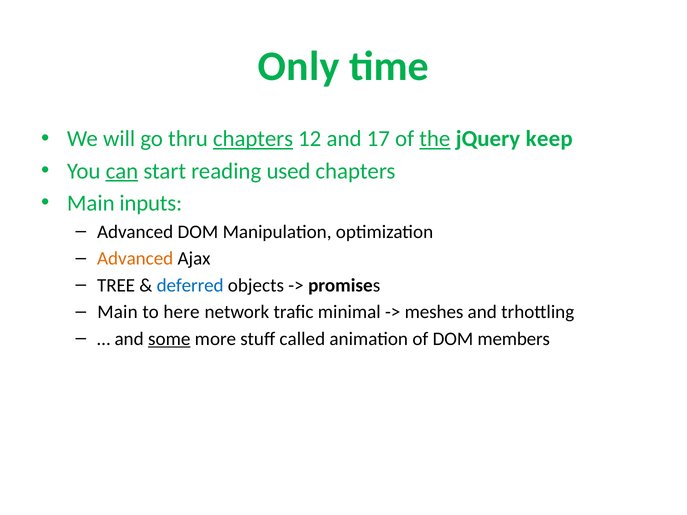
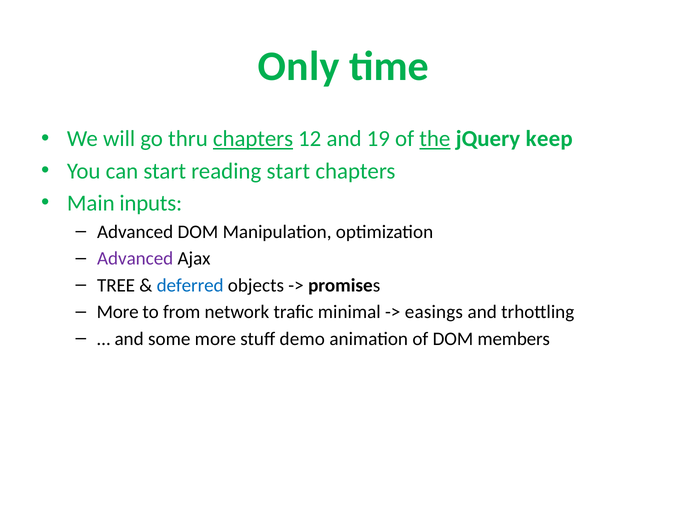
17: 17 -> 19 (378, 139)
can underline: present -> none (122, 171)
reading used: used -> start (288, 171)
Advanced colour: orange -> purple (135, 259)
Main: Main -> More (118, 312)
here: here -> from (182, 312)
meshes: meshes -> easings (434, 312)
some underline: present -> none (169, 339)
called: called -> demo (302, 339)
